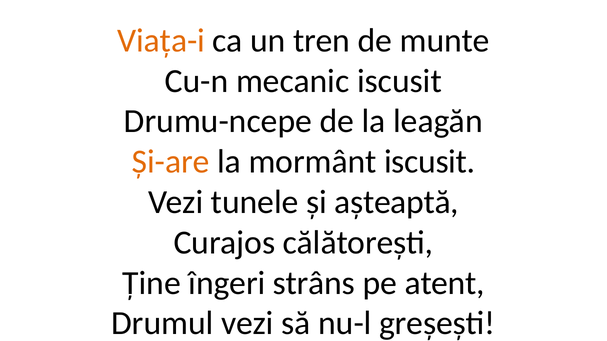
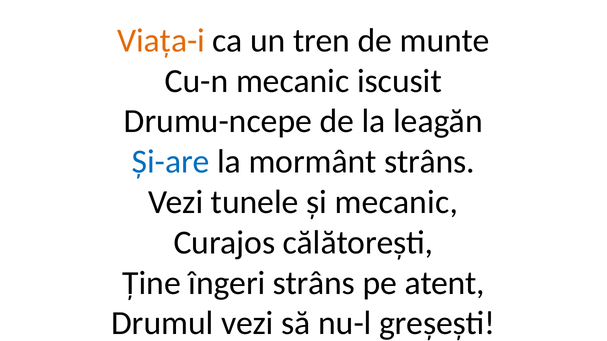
Și-are colour: orange -> blue (171, 162)
mormânt iscusit: iscusit -> strâns (430, 162)
și așteaptă: așteaptă -> mecanic (396, 202)
